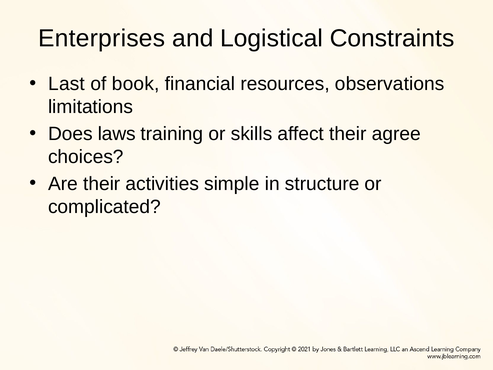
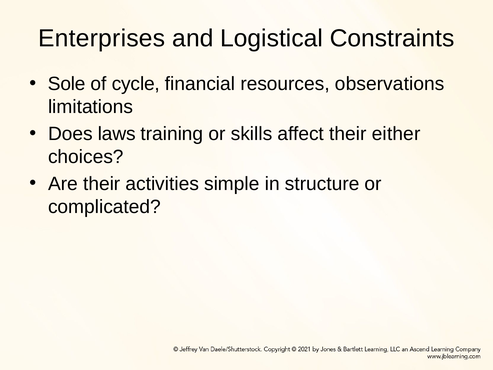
Last: Last -> Sole (67, 84)
book: book -> cycle (136, 84)
agree: agree -> either (396, 134)
